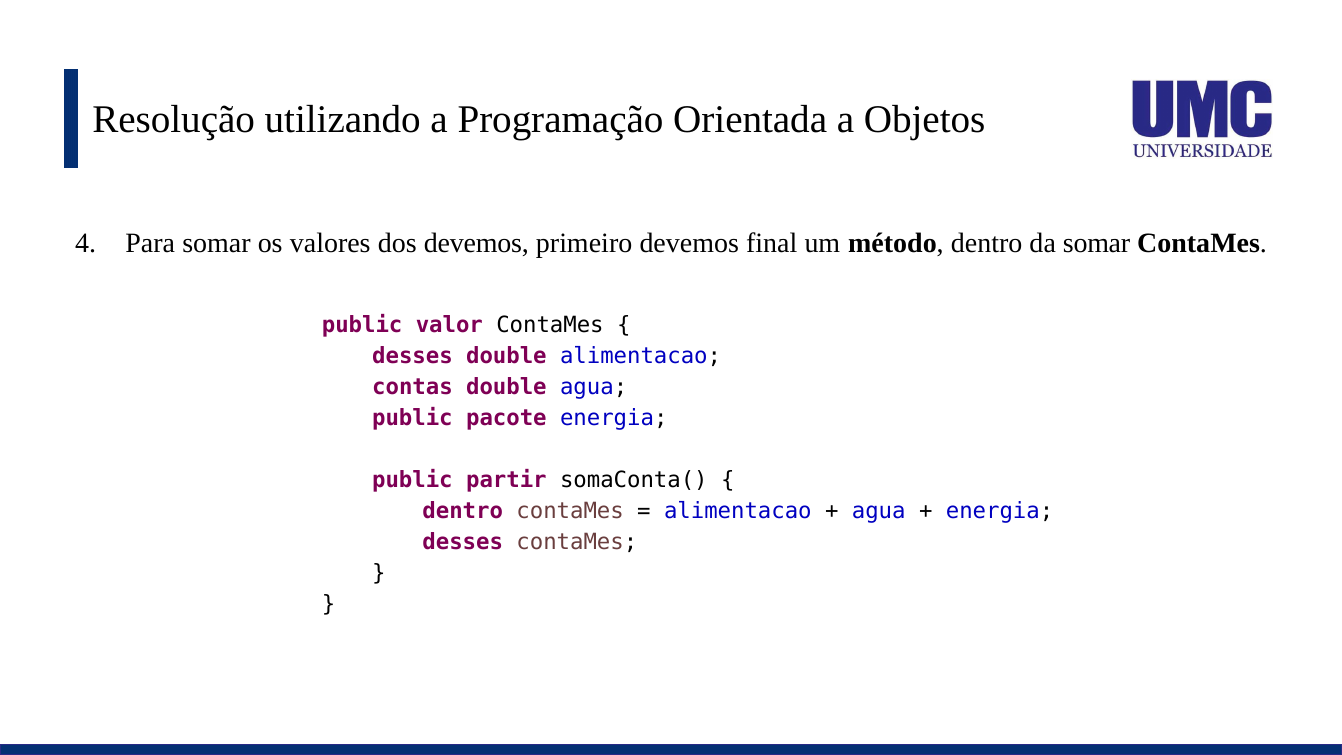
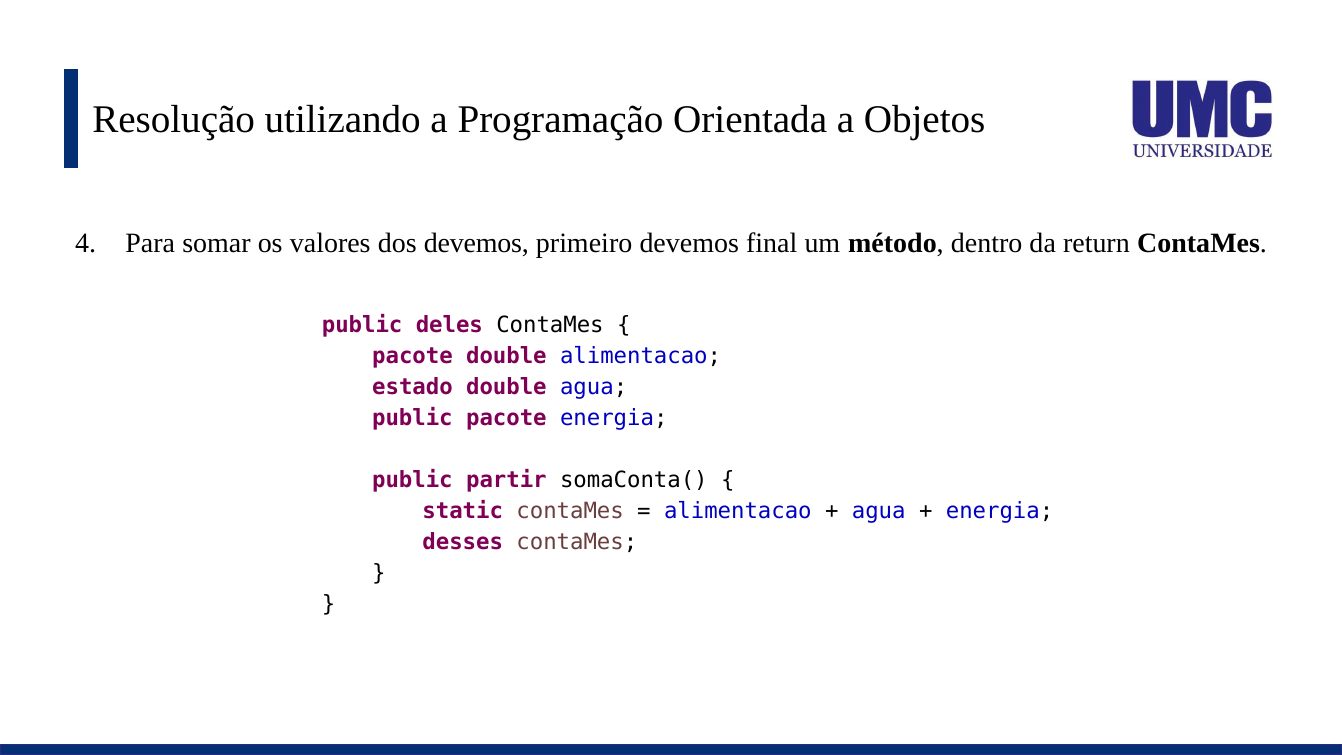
da somar: somar -> return (1096, 244)
valor: valor -> deles (449, 325)
desses: desses -> pacote (412, 356)
contas: contas -> estado (412, 387)
dentro: dentro -> static (463, 511)
